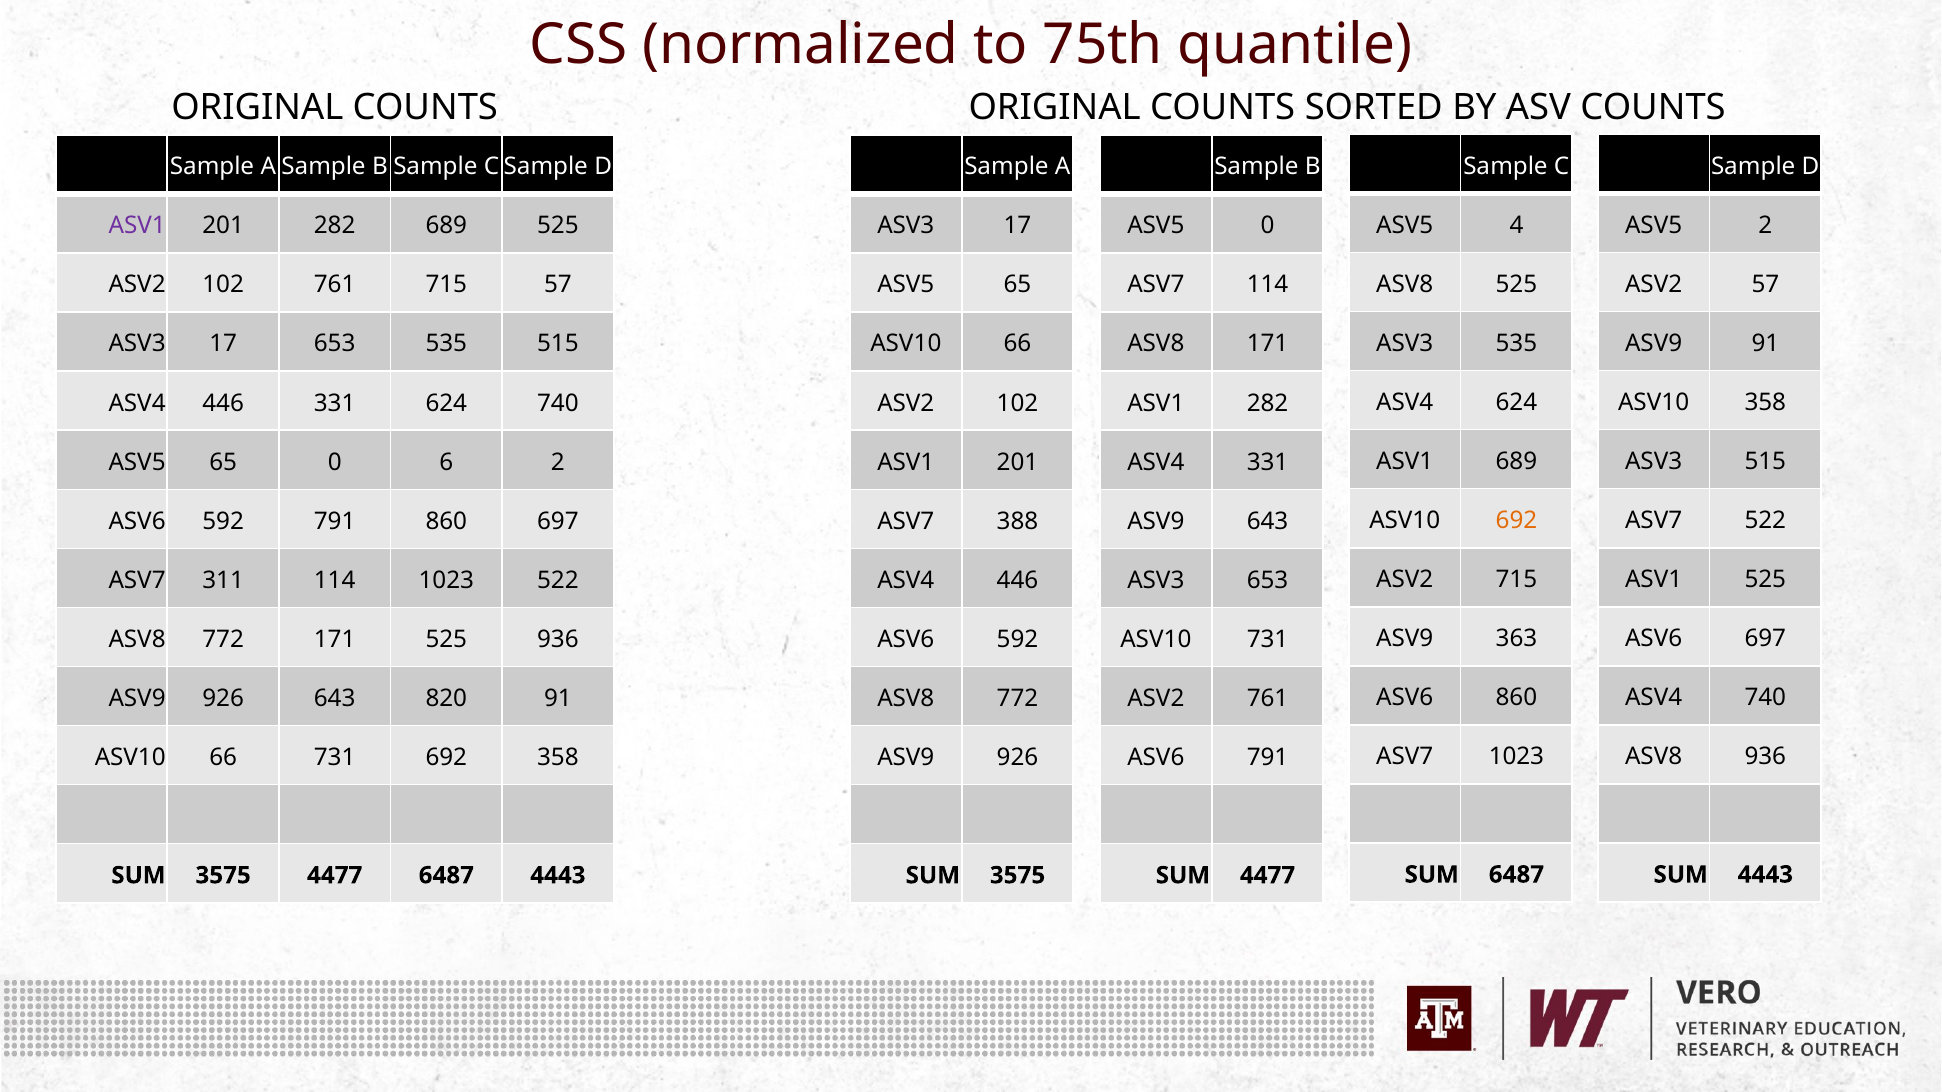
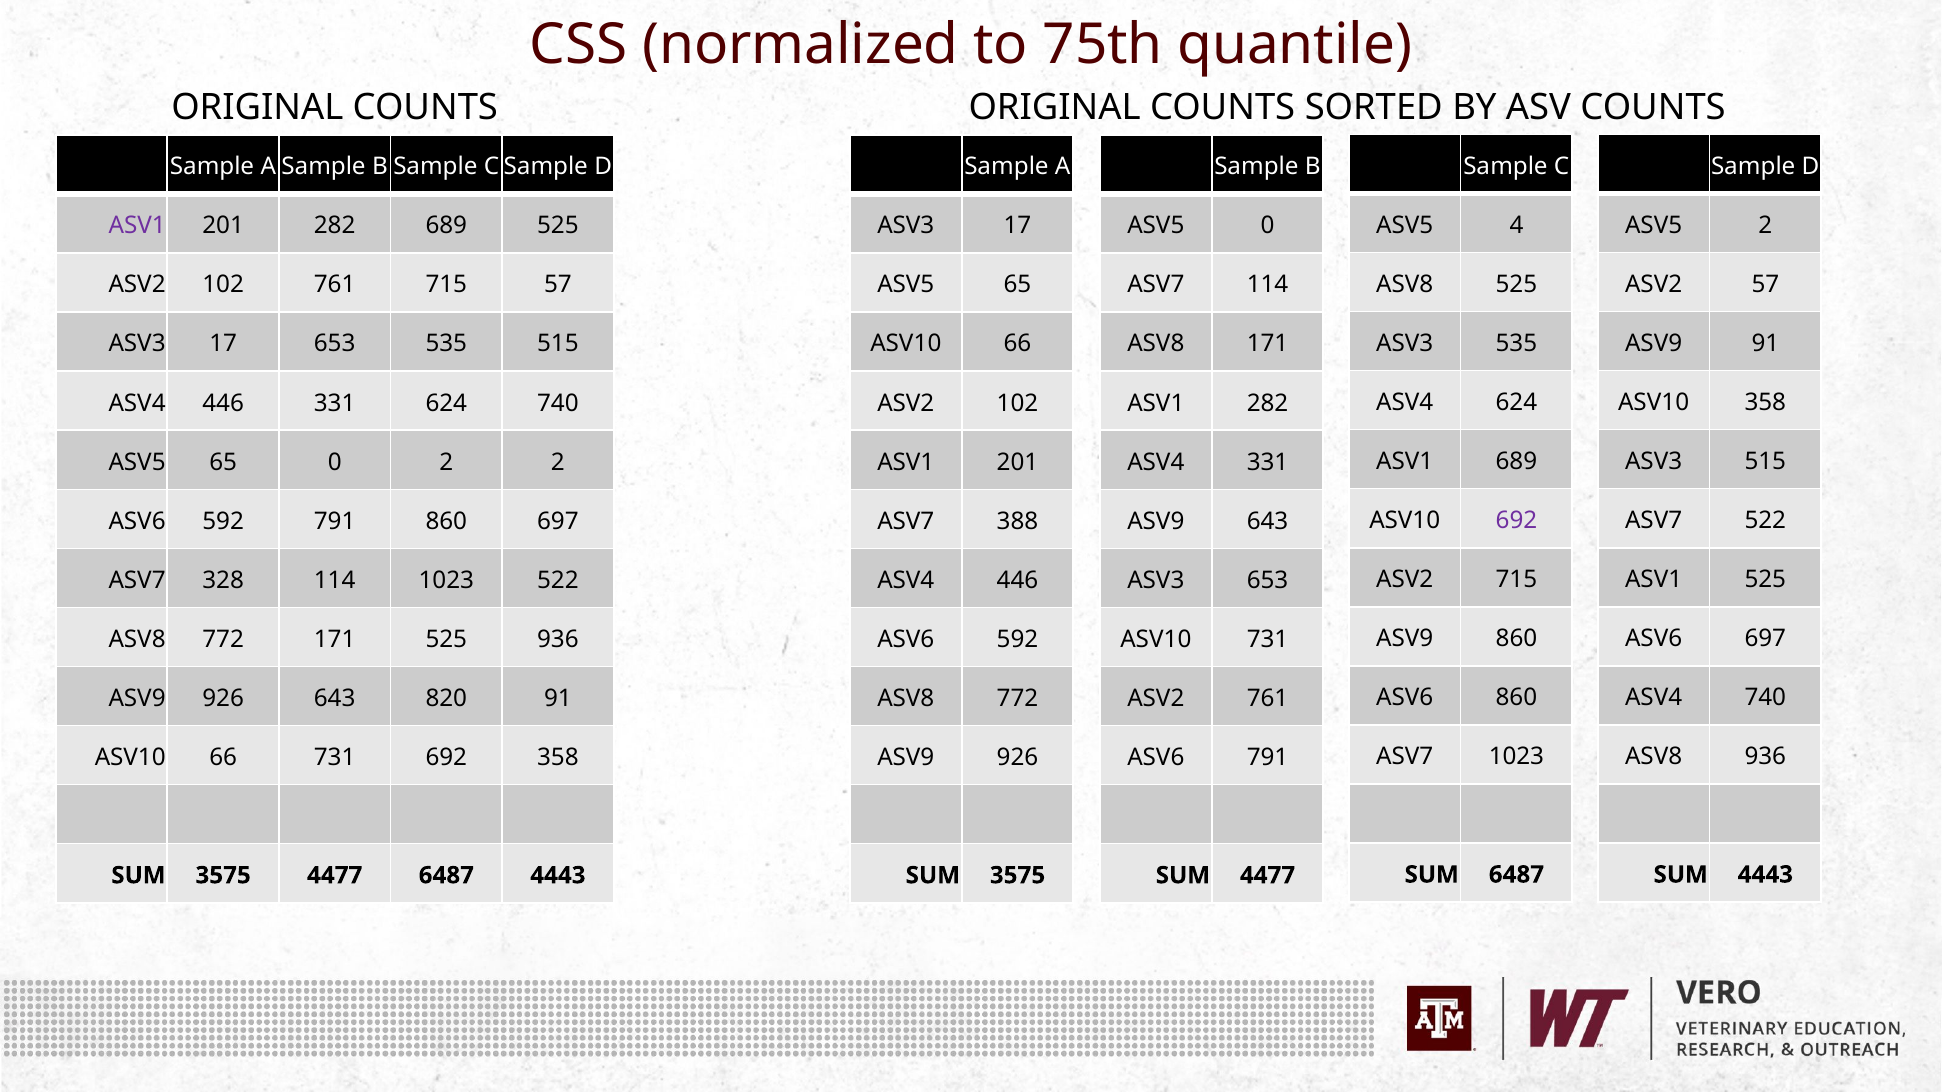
0 6: 6 -> 2 (446, 462)
692 colour: orange -> purple (1516, 521)
311: 311 -> 328 (223, 580)
ASV9 363: 363 -> 860 (1516, 639)
